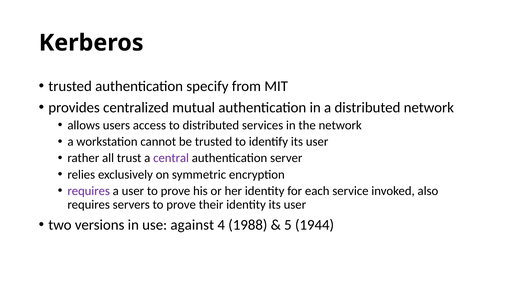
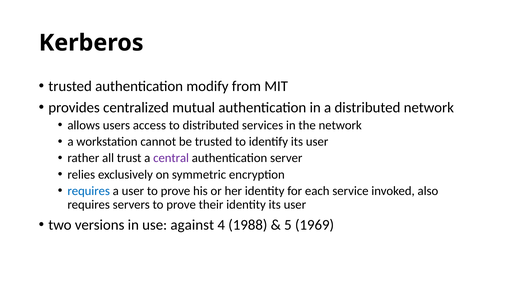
specify: specify -> modify (207, 86)
requires colour: purple -> blue (89, 190)
1944: 1944 -> 1969 (315, 224)
